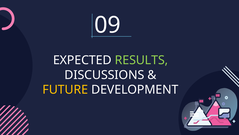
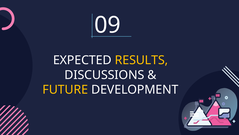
RESULTS colour: light green -> yellow (141, 60)
